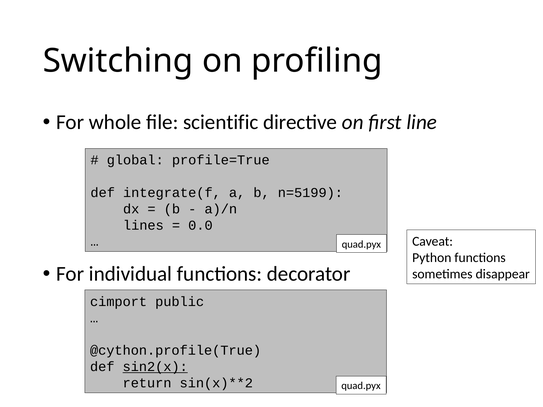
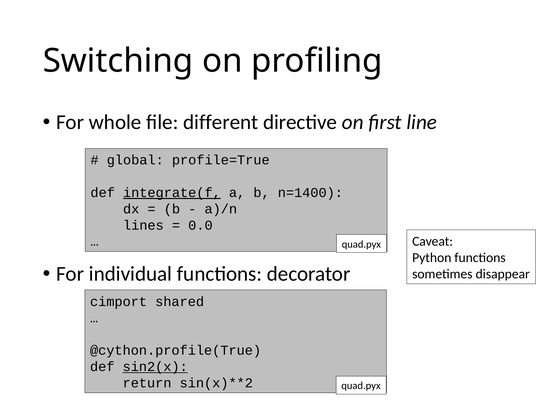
scientific: scientific -> different (221, 122)
integrate(f underline: none -> present (172, 193)
n=5199: n=5199 -> n=1400 (310, 193)
public: public -> shared (180, 302)
